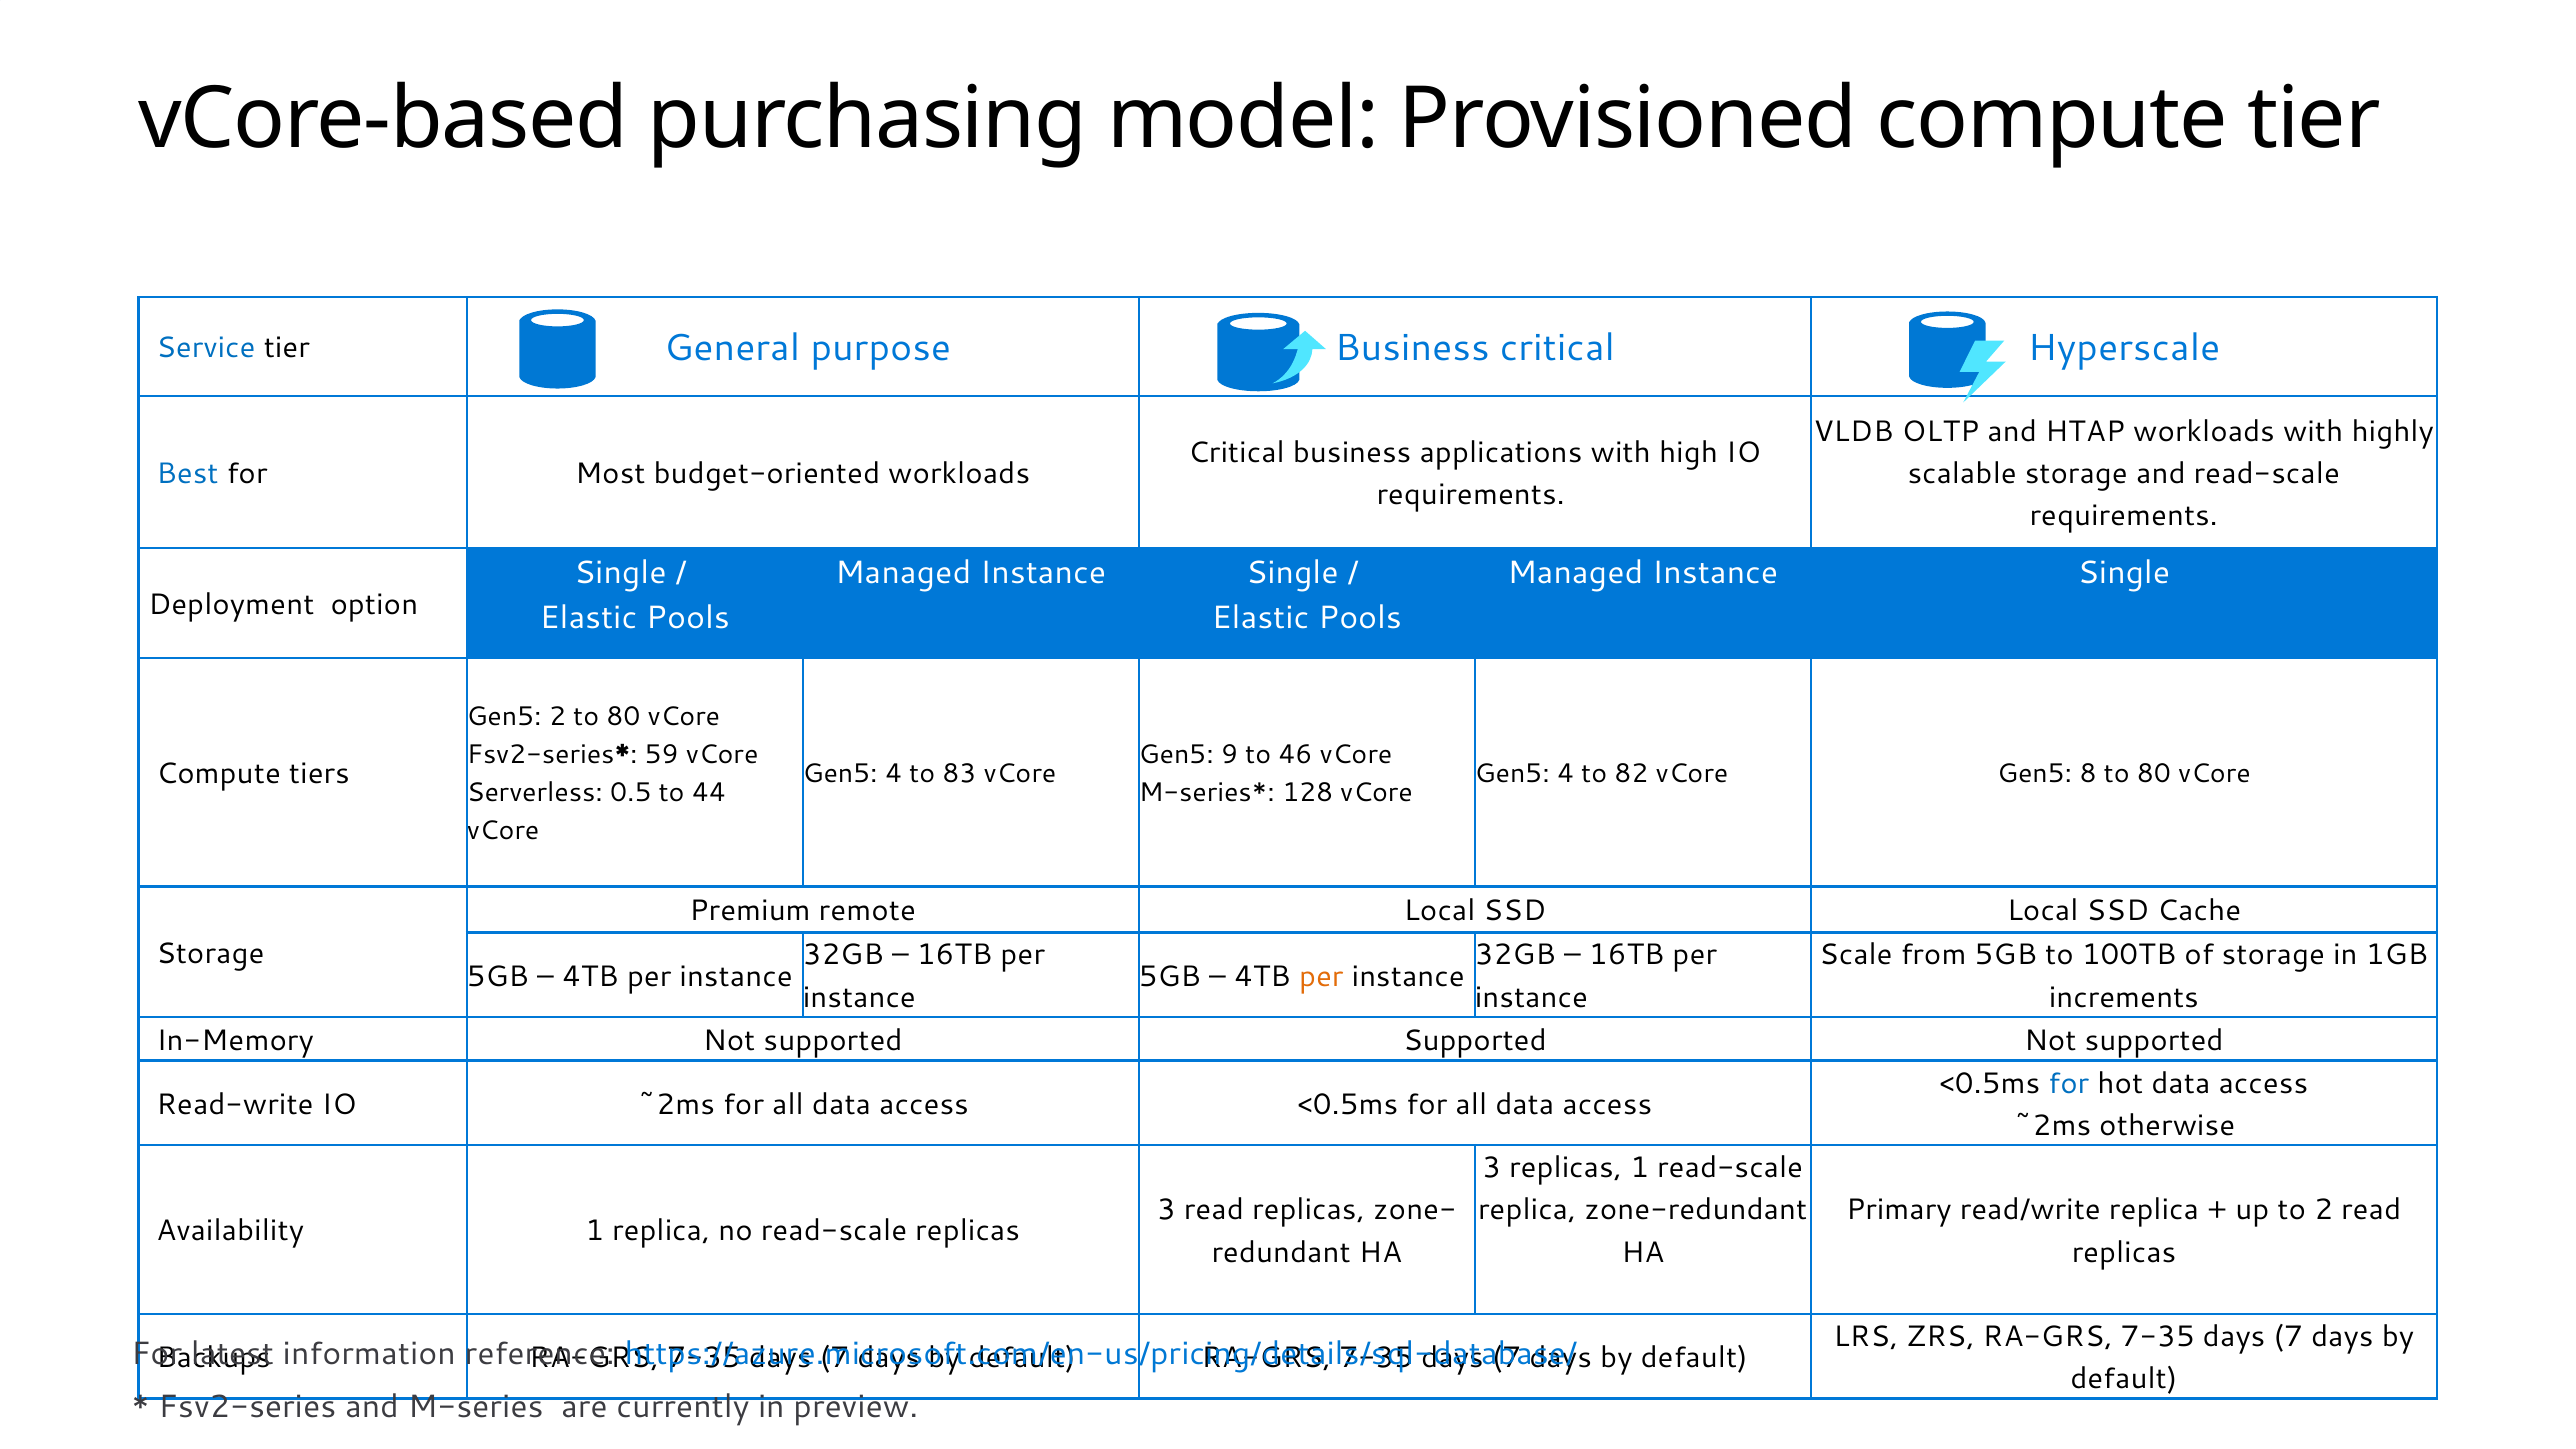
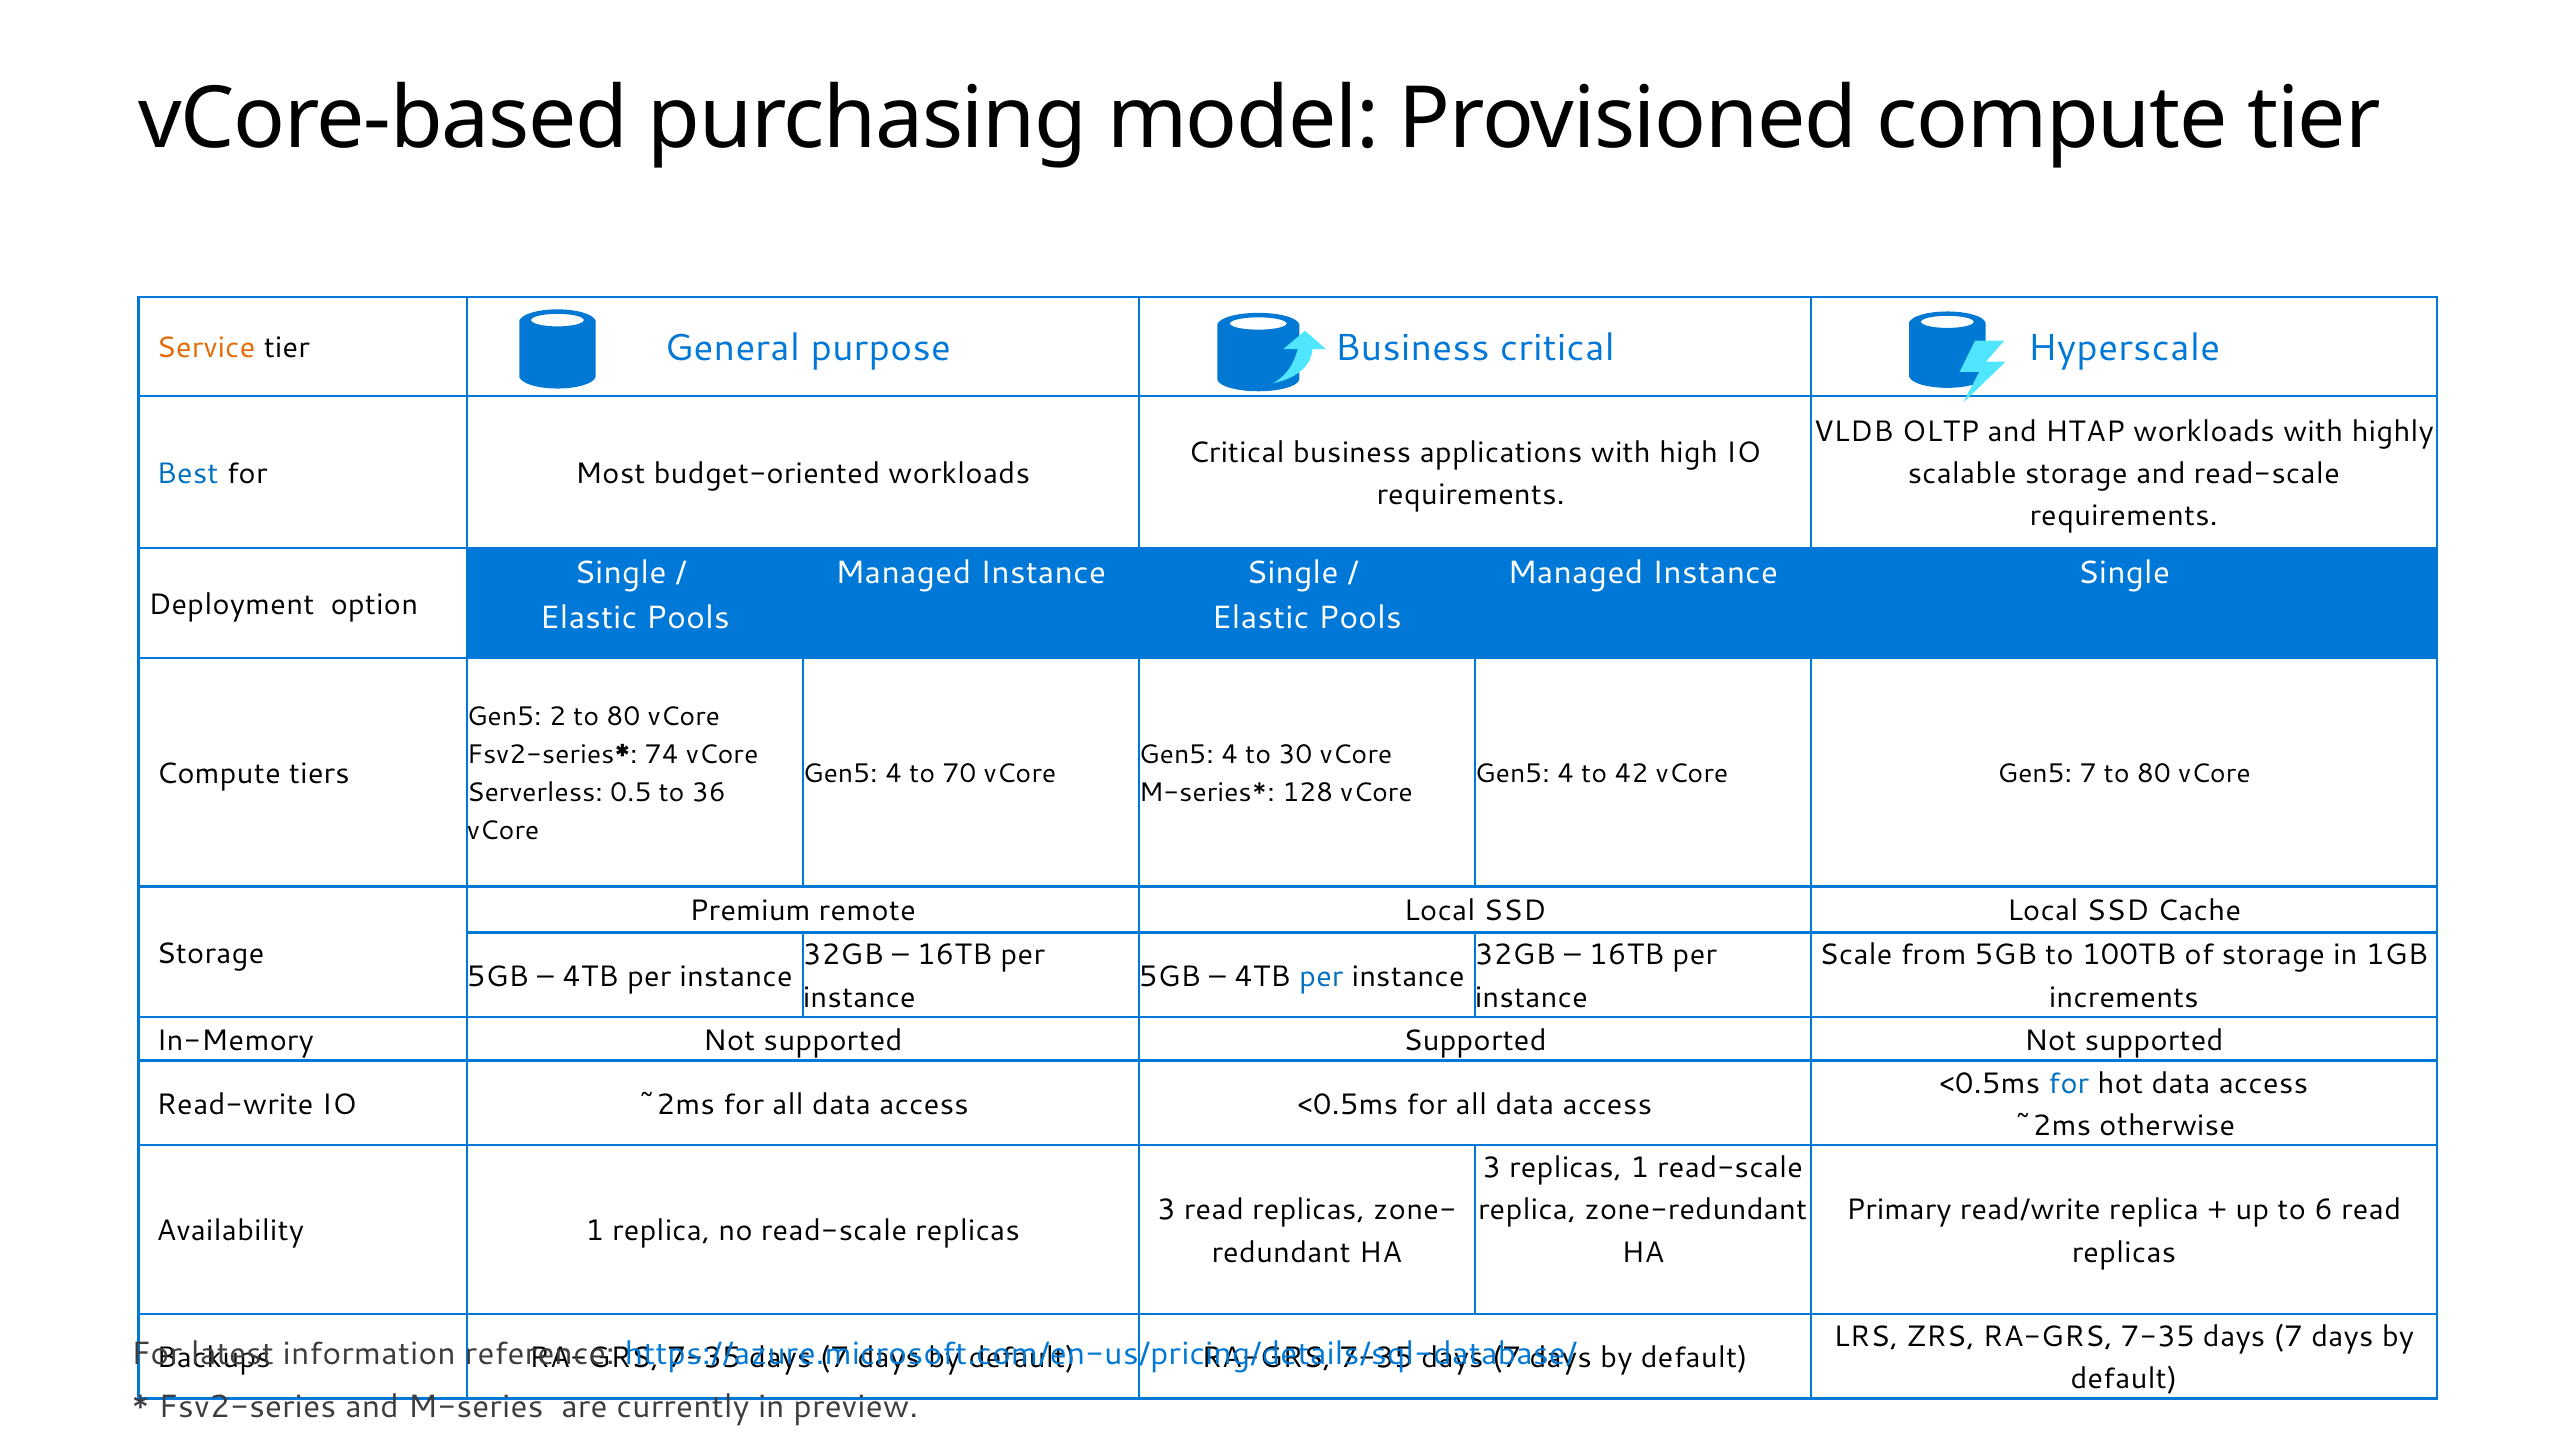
Service colour: blue -> orange (206, 348)
59: 59 -> 74 (662, 755)
9: 9 -> 4 (1230, 755)
46: 46 -> 30 (1295, 755)
83: 83 -> 70 (959, 774)
82: 82 -> 42 (1631, 774)
Gen5 8: 8 -> 7 (2088, 774)
44: 44 -> 36 (709, 793)
per colour: orange -> blue (1321, 976)
to 2: 2 -> 6 (2324, 1210)
